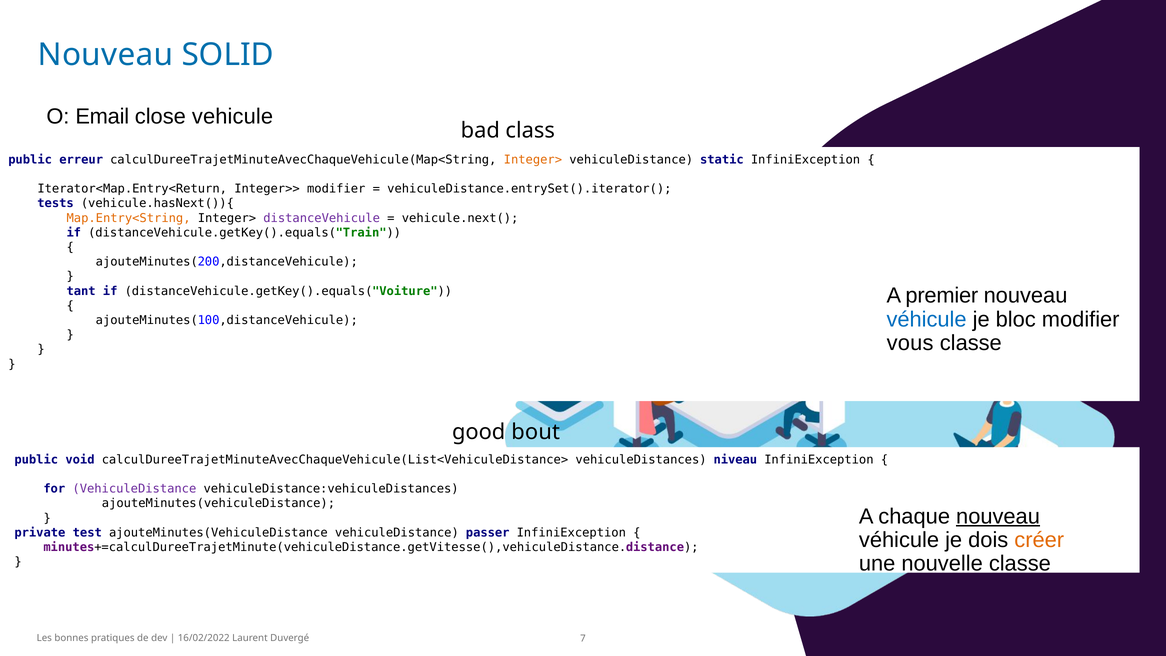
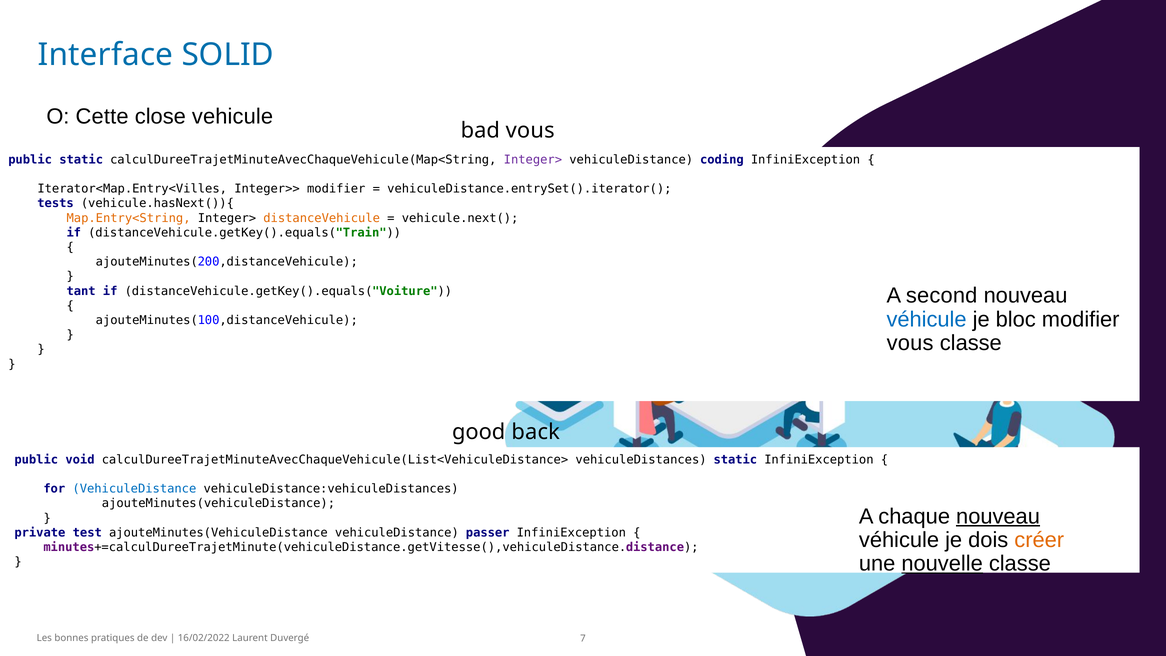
Nouveau: Nouveau -> Interface (105, 55)
Email: Email -> Cette (102, 117)
bad class: class -> vous (530, 130)
public erreur: erreur -> static (81, 160)
Integer> colour: orange -> purple (533, 160)
static: static -> coding (722, 160)
Iterator<Map.Entry<Return: Iterator<Map.Entry<Return -> Iterator<Map.Entry<Villes (132, 189)
distanceVehicule colour: purple -> orange (322, 218)
premier: premier -> second (942, 296)
bout: bout -> back (536, 432)
vehiculeDistances niveau: niveau -> static (735, 460)
VehiculeDistance colour: purple -> blue (134, 489)
nouvelle underline: none -> present (942, 564)
